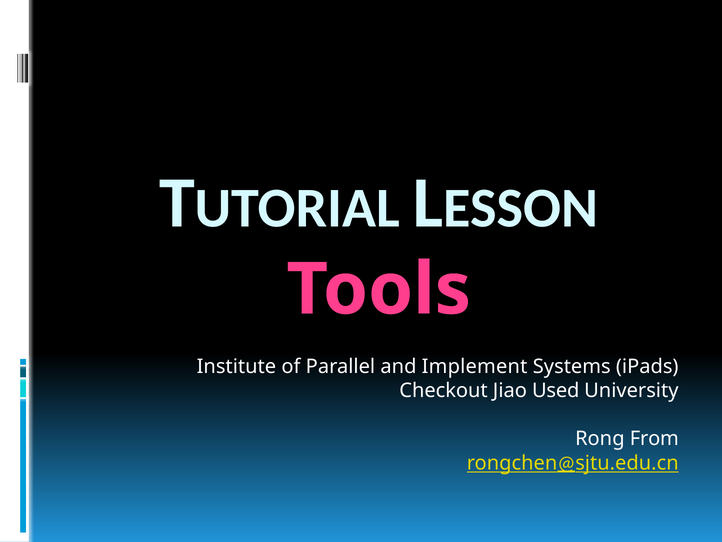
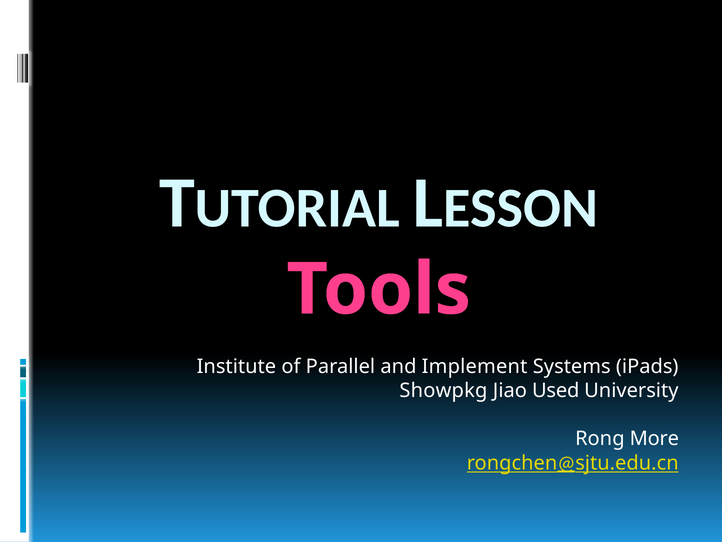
Checkout: Checkout -> Showpkg (443, 390)
From: From -> More (654, 438)
